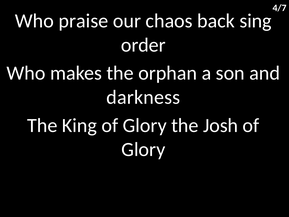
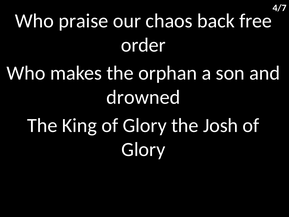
sing: sing -> free (256, 21)
darkness: darkness -> drowned (143, 97)
